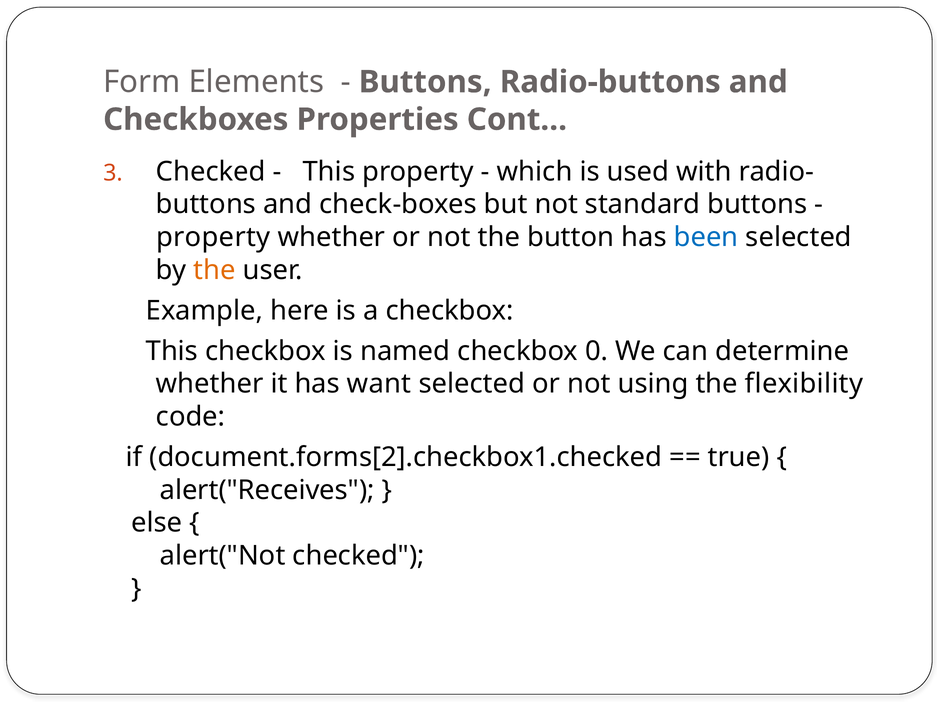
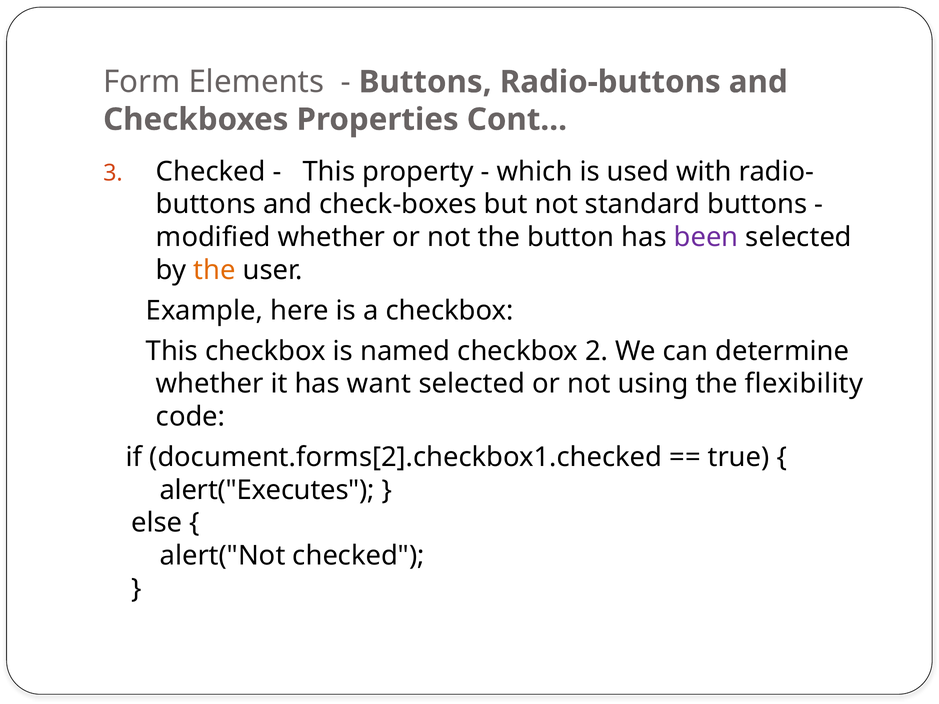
property: property -> modified (213, 237)
been colour: blue -> purple (706, 237)
0: 0 -> 2 (597, 351)
alert("Receives: alert("Receives -> alert("Executes (267, 490)
